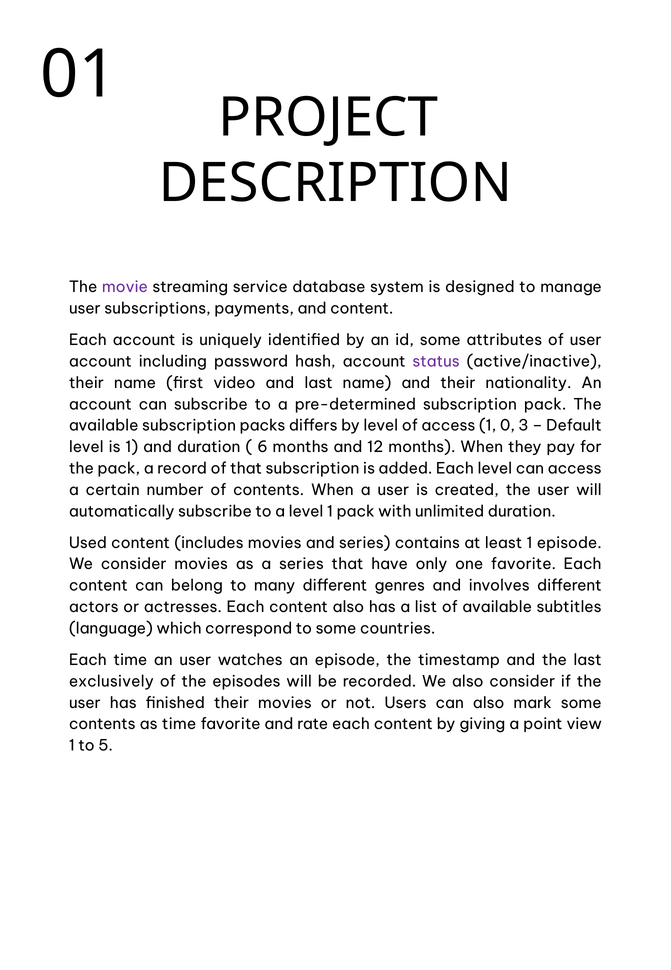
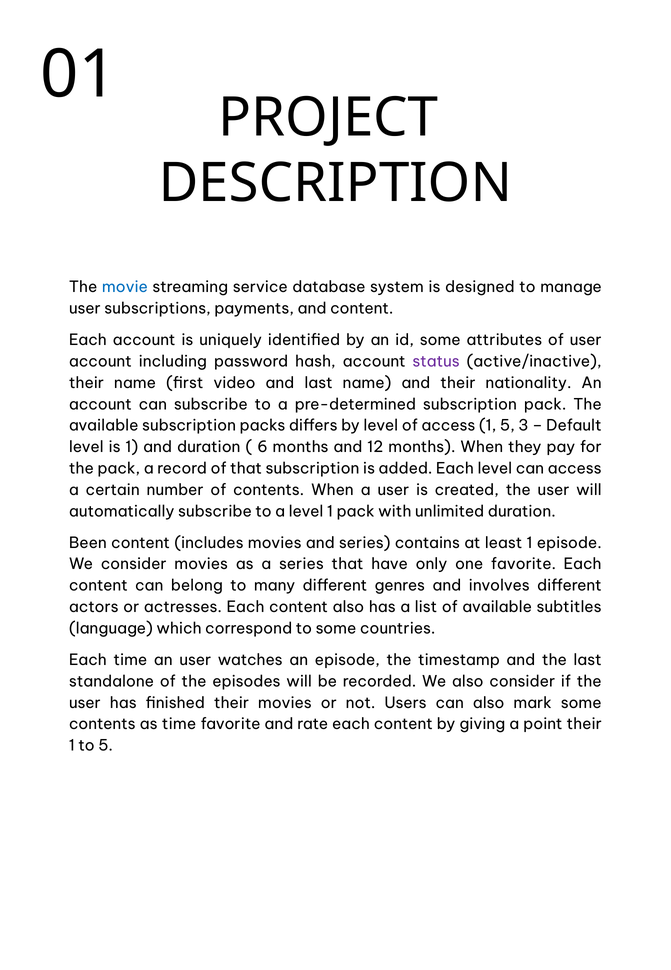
movie colour: purple -> blue (125, 287)
1 0: 0 -> 5 (507, 425)
Used: Used -> Been (88, 542)
exclusively: exclusively -> standalone (111, 681)
point view: view -> their (584, 724)
